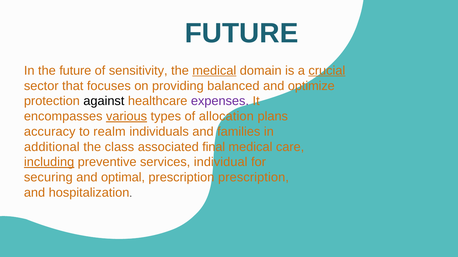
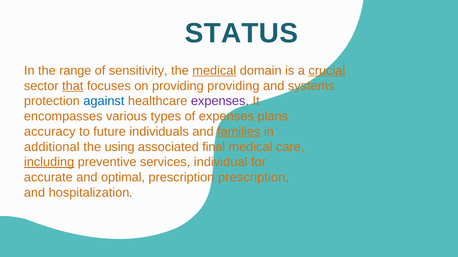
FUTURE: FUTURE -> STATUS (241, 34)
the future: future -> range (75, 71)
that underline: none -> present (73, 86)
providing balanced: balanced -> providing (233, 86)
optimize: optimize -> systems (311, 86)
against colour: black -> blue (104, 101)
various underline: present -> none (127, 117)
of allocation: allocation -> expenses (226, 117)
realm: realm -> future (110, 132)
families underline: none -> present (239, 132)
class: class -> using (120, 147)
securing: securing -> accurate (48, 178)
